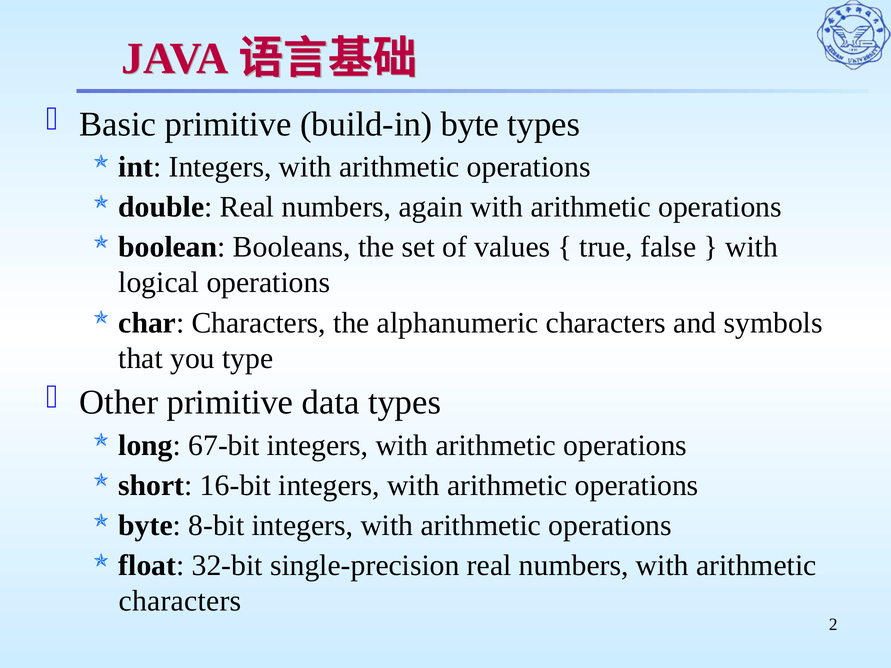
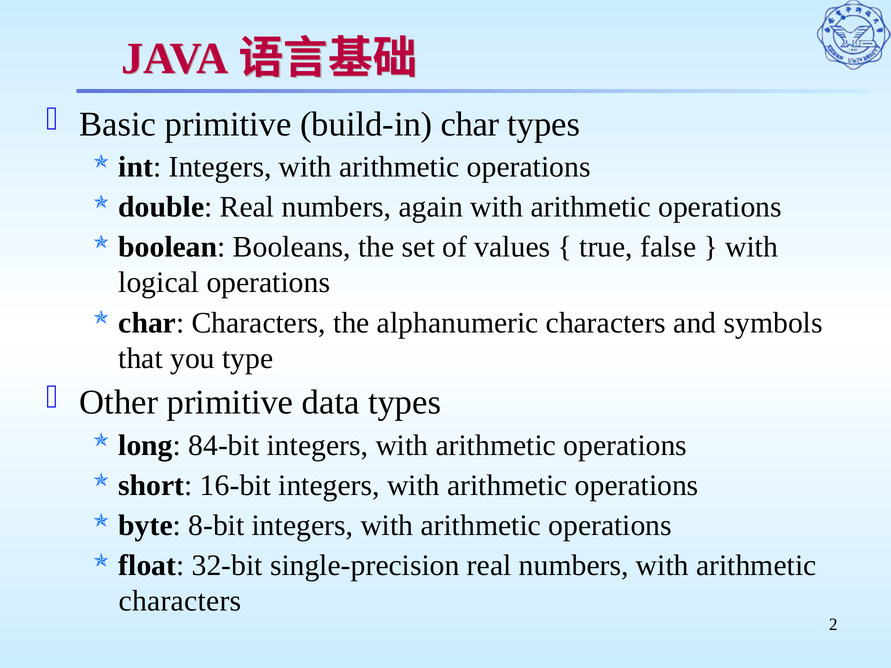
build-in byte: byte -> char (470, 124)
67-bit: 67-bit -> 84-bit (224, 445)
